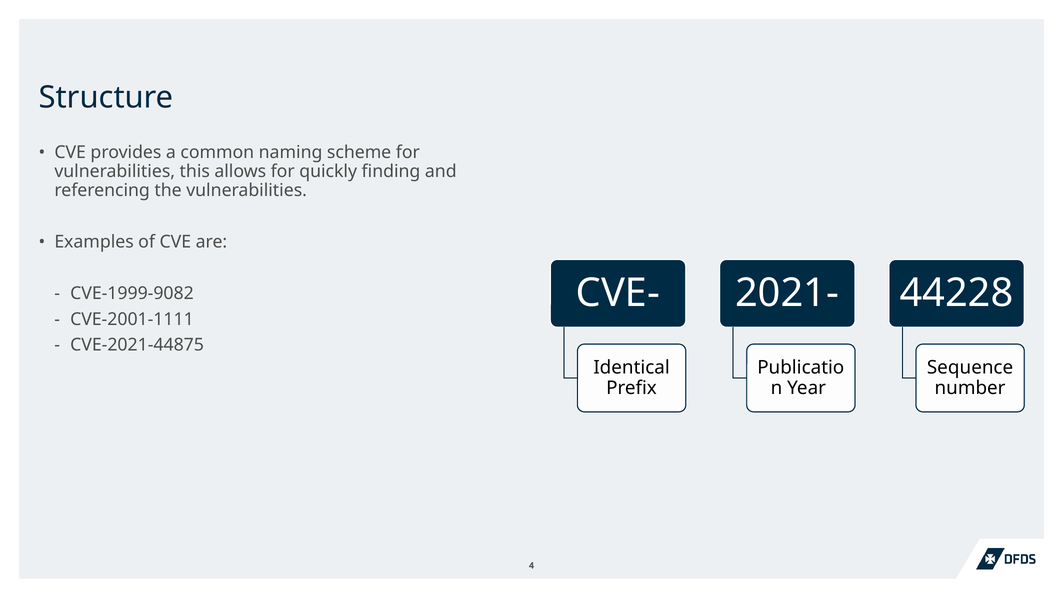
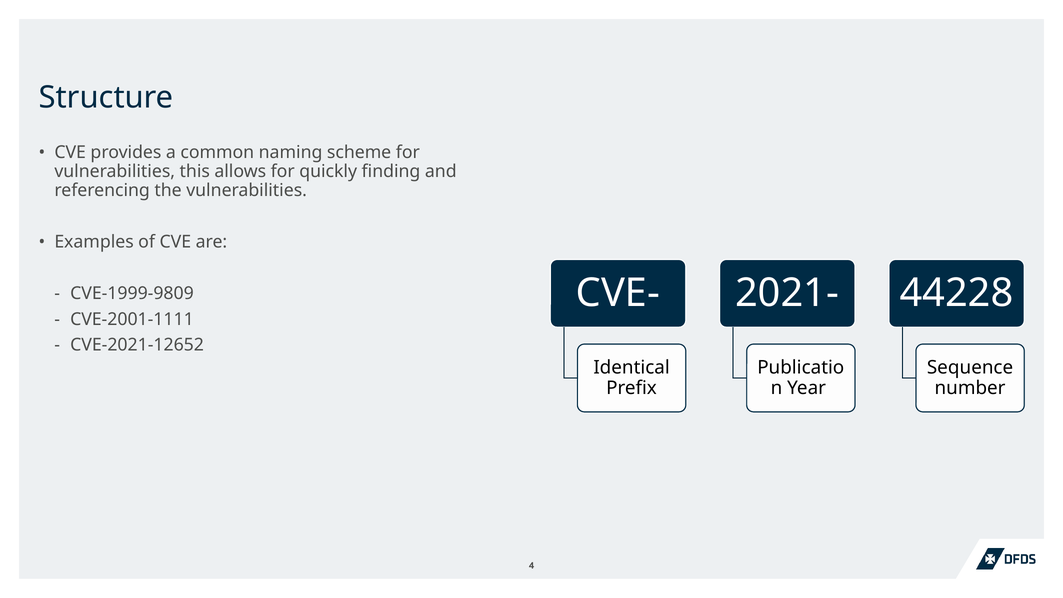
CVE-1999-9082: CVE-1999-9082 -> CVE-1999-9809 (132, 293)
CVE-2021-44875: CVE-2021-44875 -> CVE-2021-12652 (137, 345)
